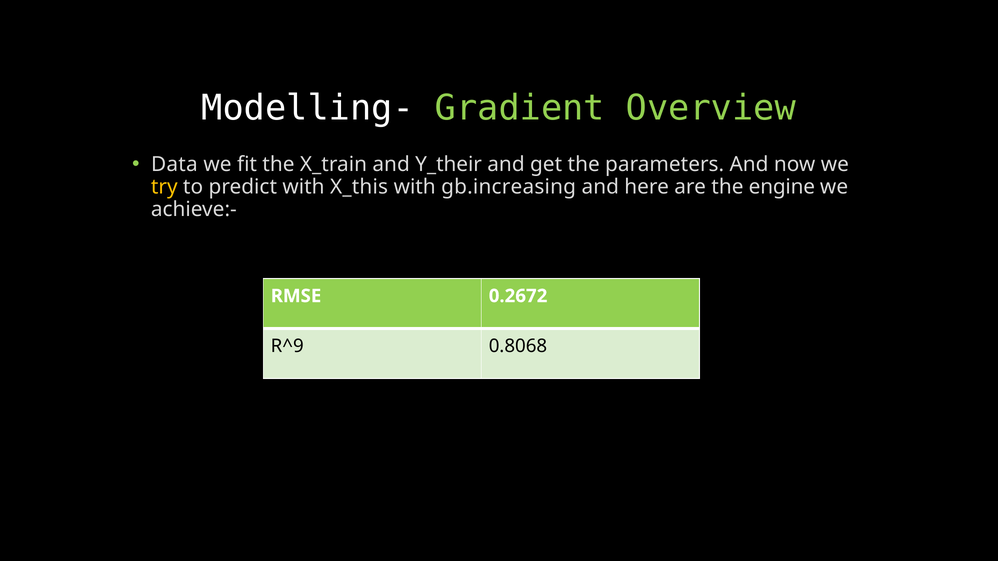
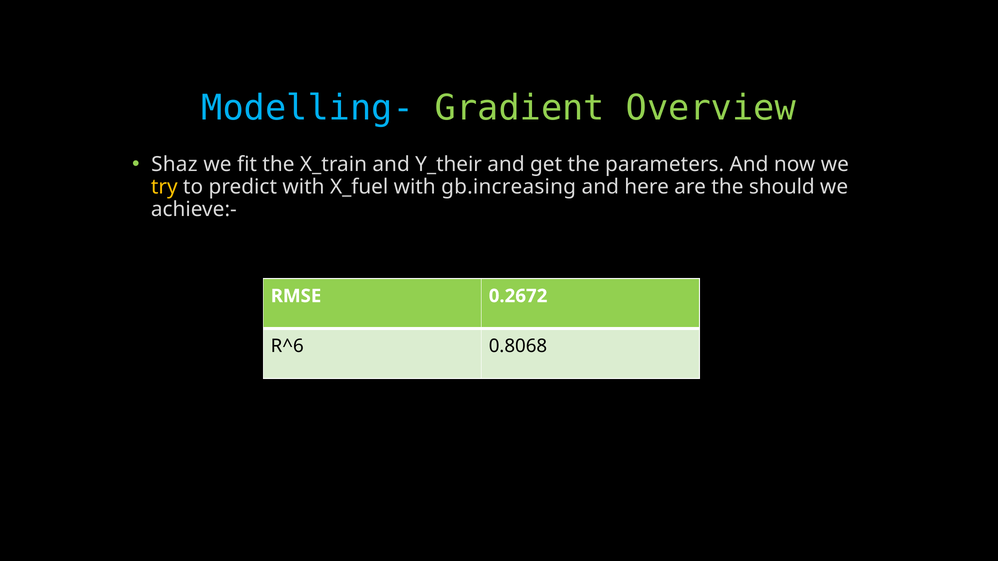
Modelling- colour: white -> light blue (308, 108)
Data: Data -> Shaz (174, 165)
X_this: X_this -> X_fuel (359, 187)
engine: engine -> should (782, 187)
R^9: R^9 -> R^6 (287, 346)
